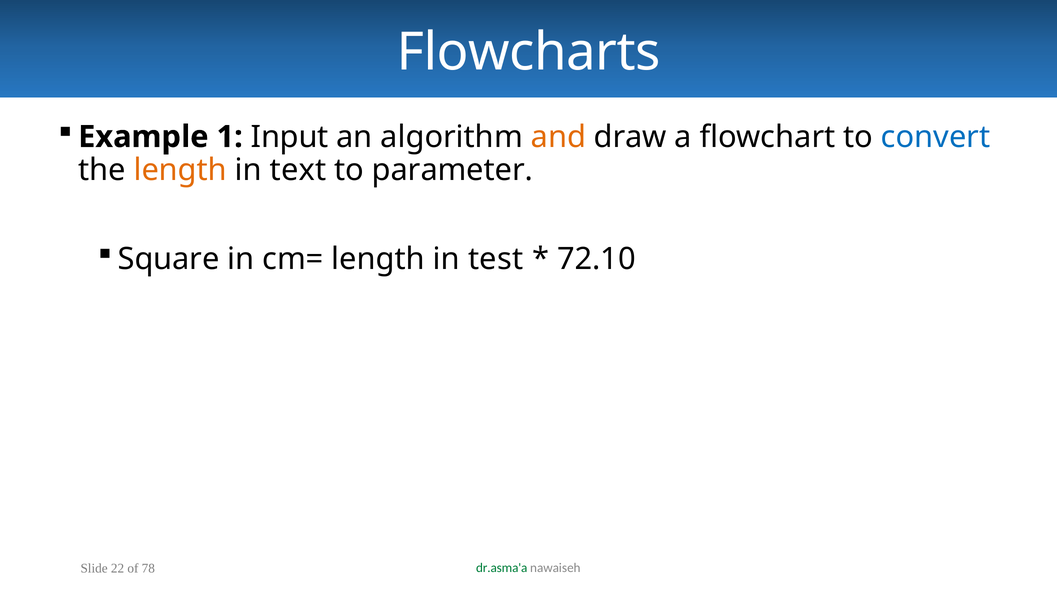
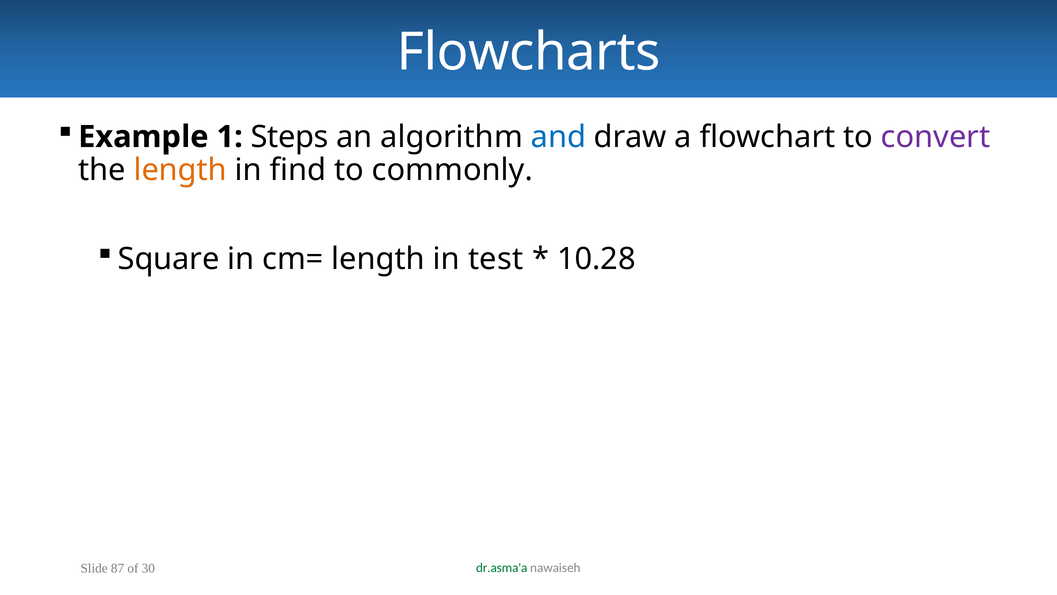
Input: Input -> Steps (290, 137)
and colour: orange -> blue (558, 137)
convert colour: blue -> purple (936, 137)
text: text -> find (298, 170)
parameter: parameter -> commonly (452, 170)
72.10: 72.10 -> 10.28 (596, 259)
22: 22 -> 87 (118, 568)
78: 78 -> 30 (148, 568)
